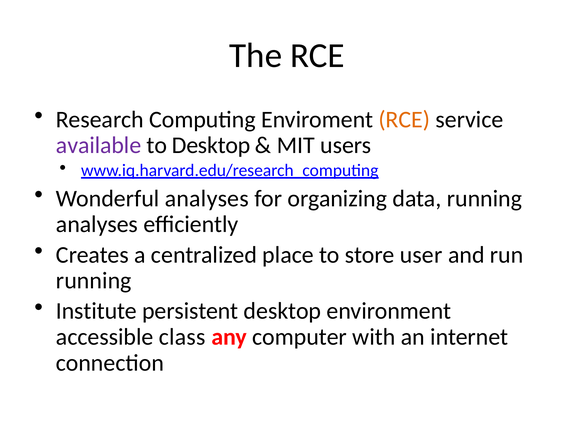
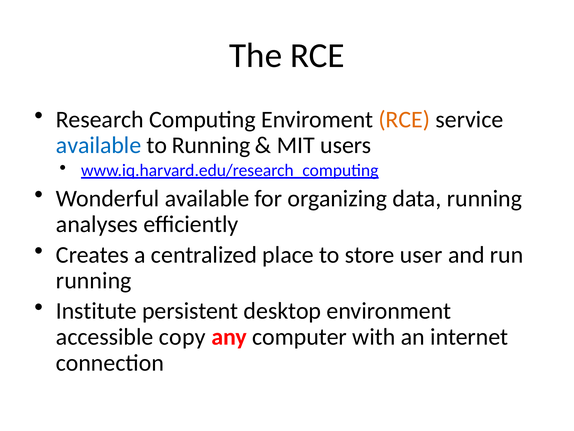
available colour: purple -> blue (99, 145)
to Desktop: Desktop -> Running (211, 145)
Wonderful analyses: analyses -> available (207, 198)
class: class -> copy (182, 337)
